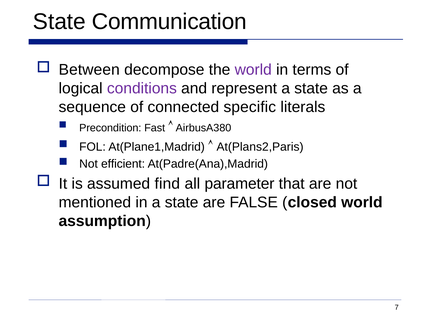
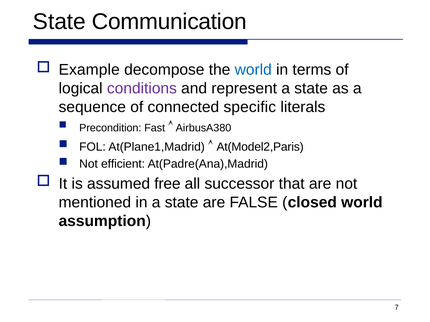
Between: Between -> Example (89, 70)
world colour: purple -> blue (253, 70)
At(Plans2,Paris: At(Plans2,Paris -> At(Model2,Paris (260, 147)
find: find -> free (167, 184)
parameter: parameter -> successor (239, 184)
